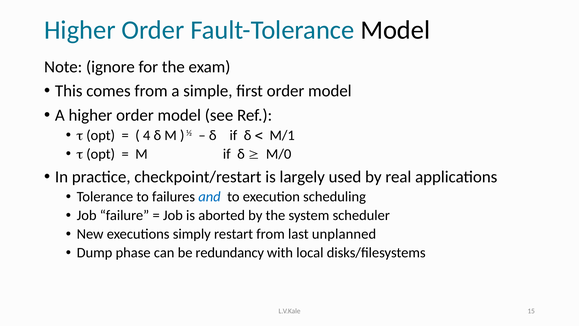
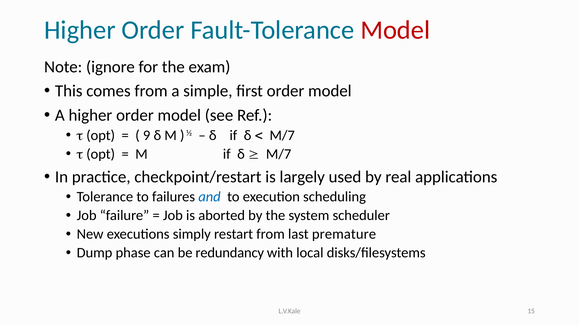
Model colour: black -> red (395, 30)
4: 4 -> 9 (147, 135)
M/1: M/1 -> M/7 (282, 135)
M/0: M/0 -> M/7 (279, 154)
unplanned: unplanned -> premature (344, 234)
